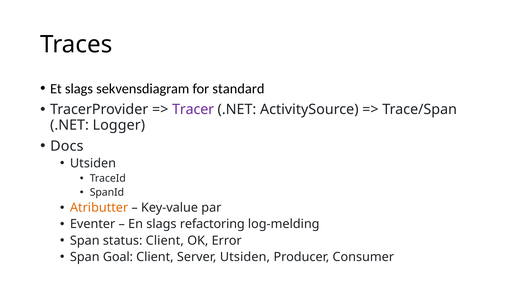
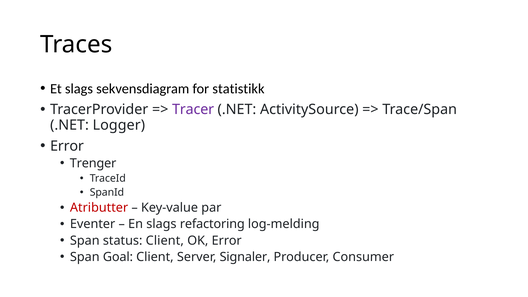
standard: standard -> statistikk (238, 89)
Docs: Docs -> Error (67, 146)
Utsiden: Utsiden -> Trenger (93, 163)
Atributter colour: orange -> red (99, 208)
Server Utsiden: Utsiden -> Signaler (245, 257)
